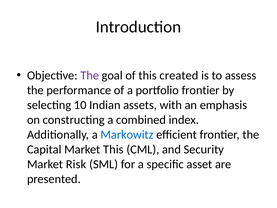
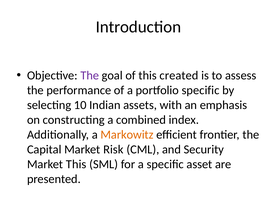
portfolio frontier: frontier -> specific (201, 90)
Markowitz colour: blue -> orange (127, 134)
Market This: This -> Risk (113, 149)
Market Risk: Risk -> This (76, 164)
